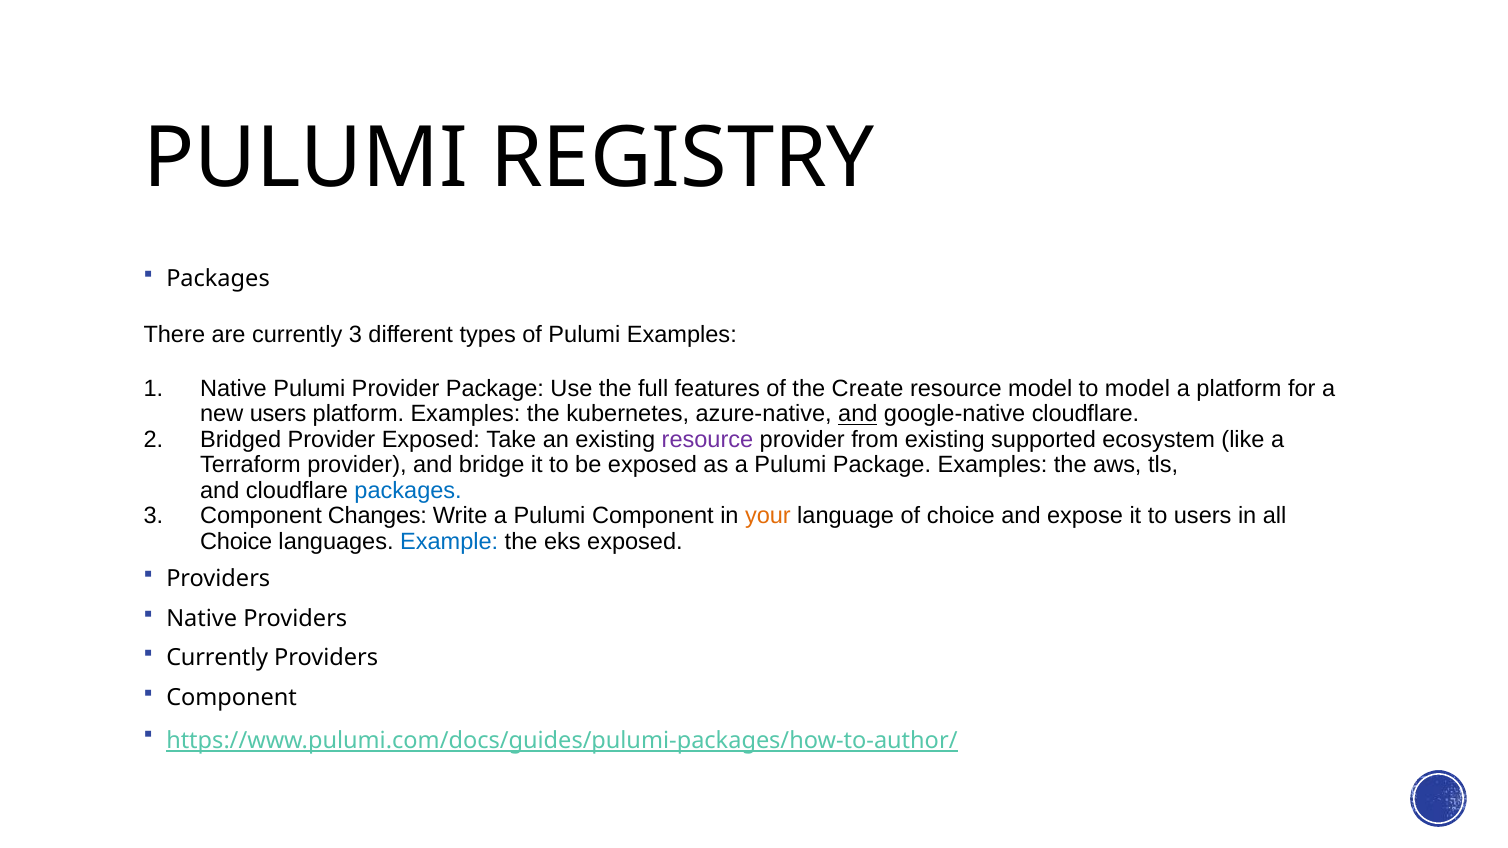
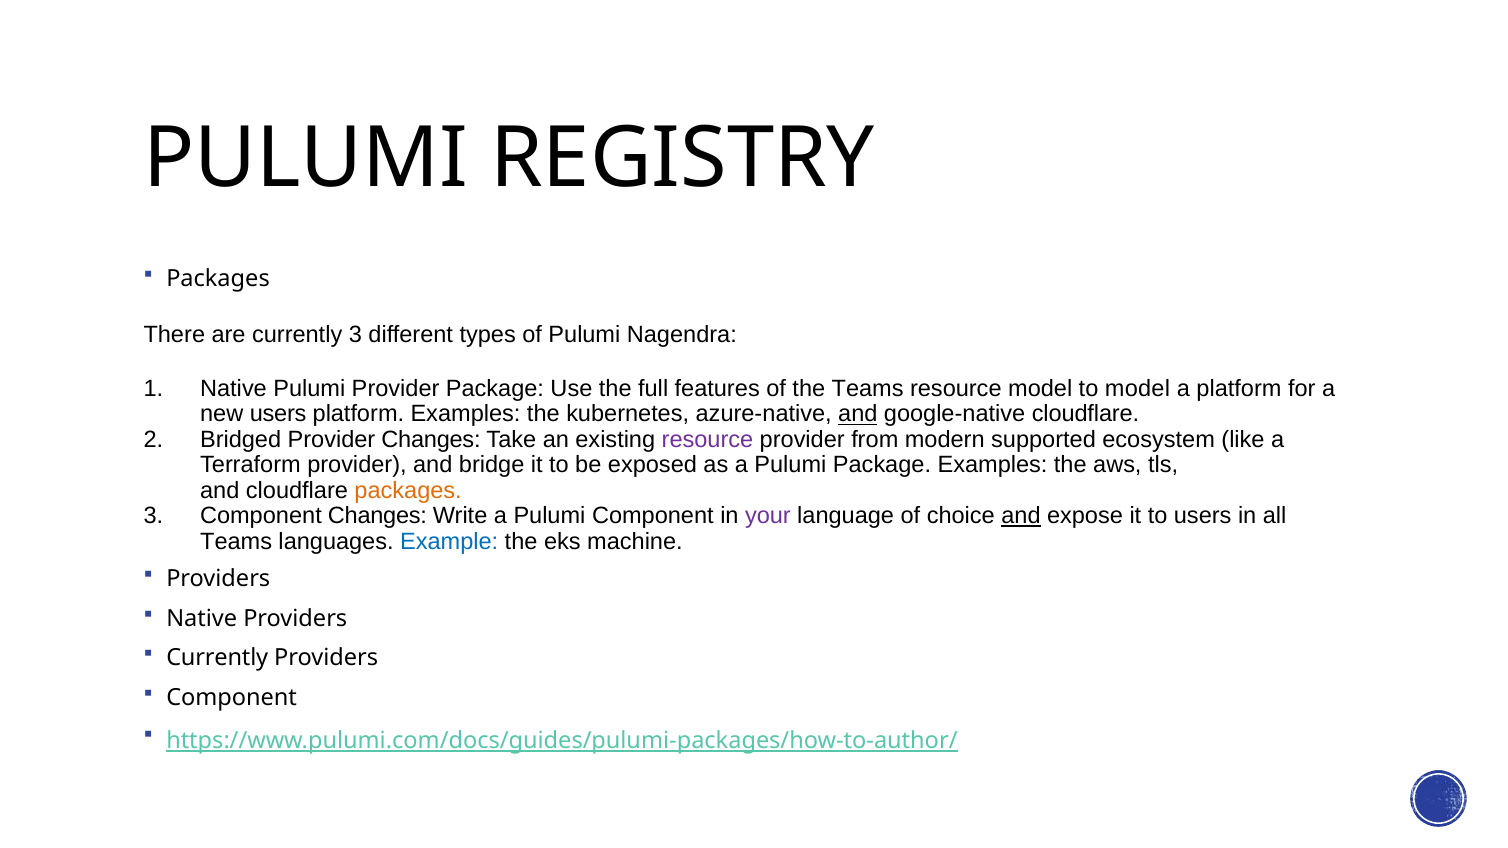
Pulumi Examples: Examples -> Nagendra (682, 335)
the Create: Create -> Teams (868, 389)
Provider Exposed: Exposed -> Changes (431, 440)
from existing: existing -> modern (945, 440)
packages colour: blue -> orange (408, 491)
your colour: orange -> purple (768, 516)
and underline: none -> present (1021, 516)
Choice: Choice -> Teams (236, 542)
eks exposed: exposed -> machine (635, 542)
